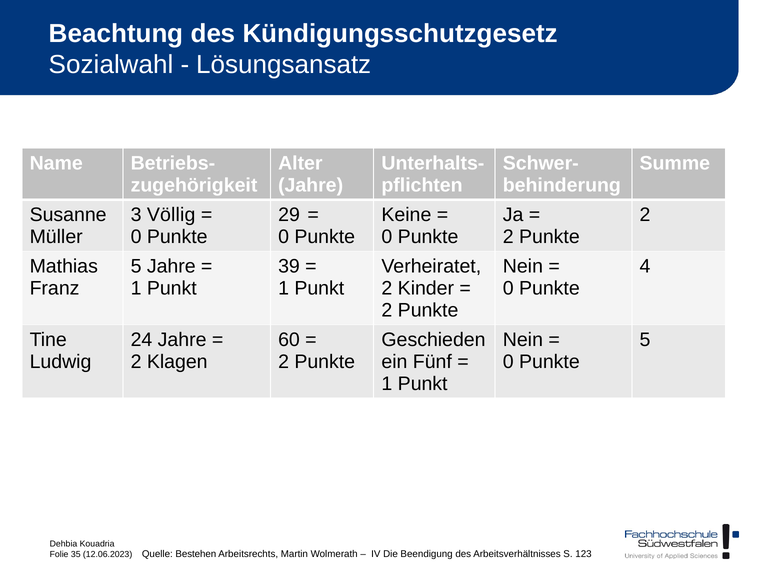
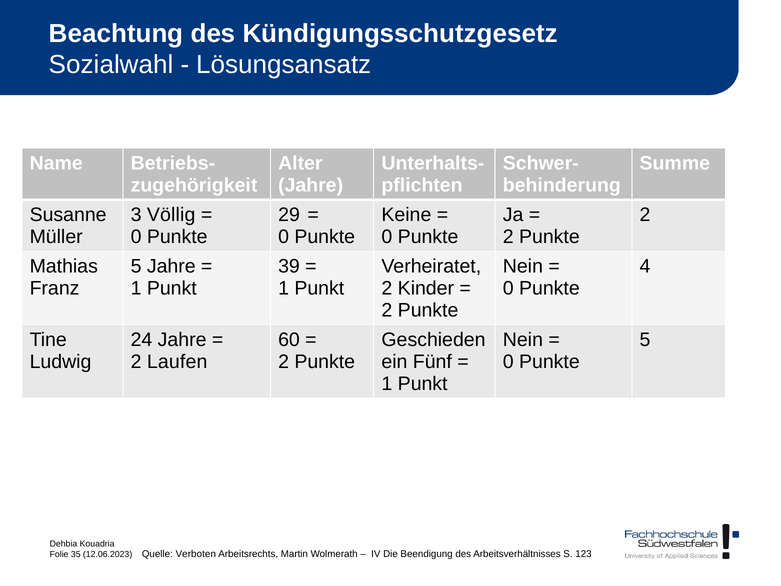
Klagen: Klagen -> Laufen (177, 362)
Bestehen: Bestehen -> Verboten (196, 554)
